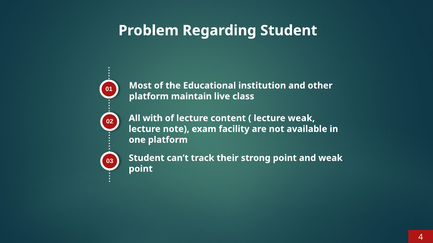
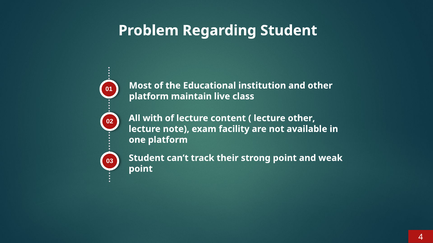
lecture weak: weak -> other (301, 118)
